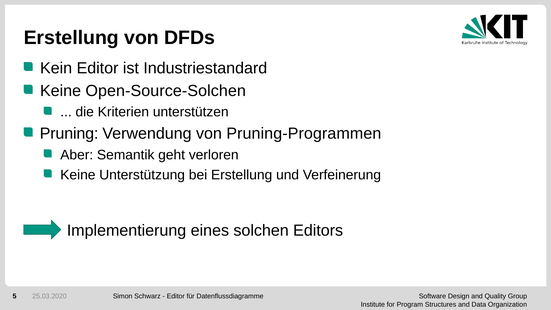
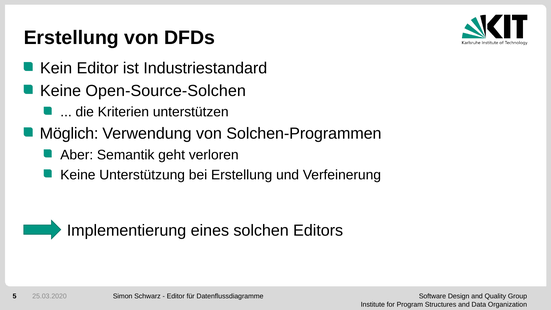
Pruning: Pruning -> Möglich (69, 134)
Pruning-Programmen: Pruning-Programmen -> Solchen-Programmen (304, 134)
